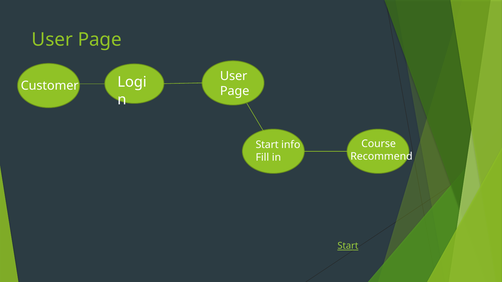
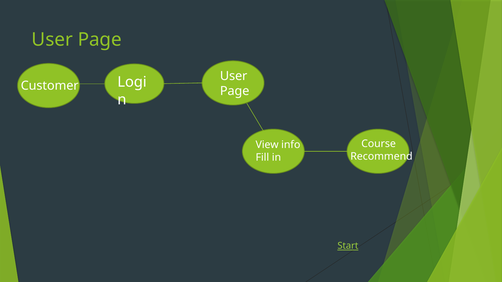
Start: Start -> View (267, 145)
